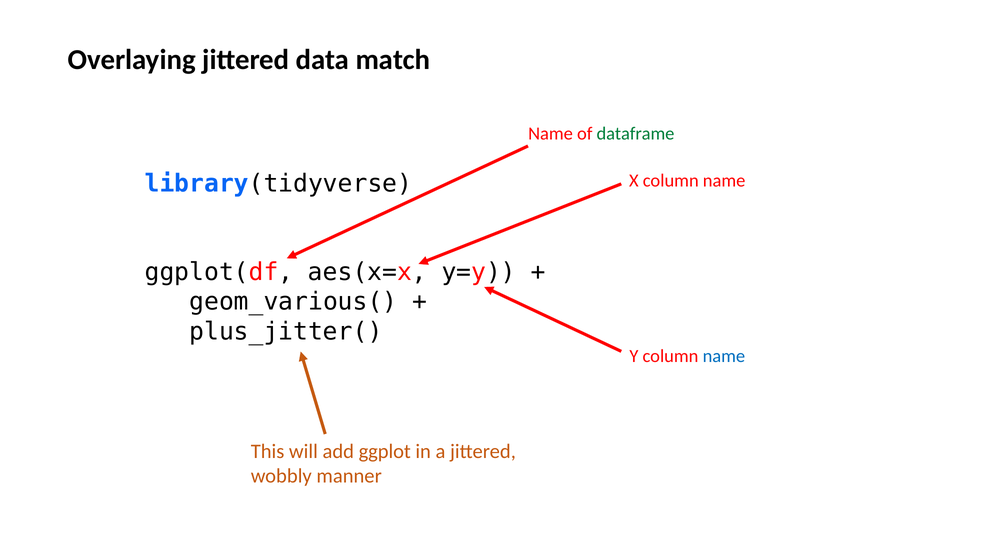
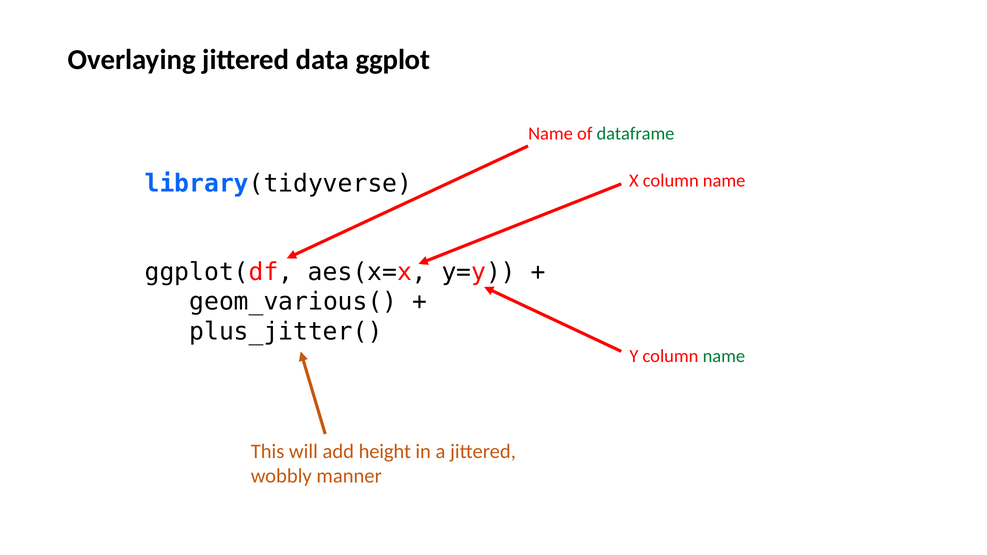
match: match -> ggplot (393, 60)
name colour: blue -> green (724, 356)
ggplot: ggplot -> height (385, 452)
